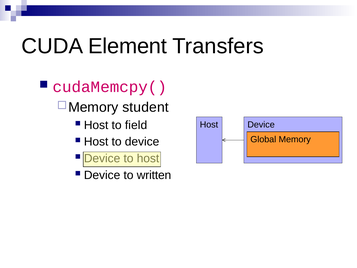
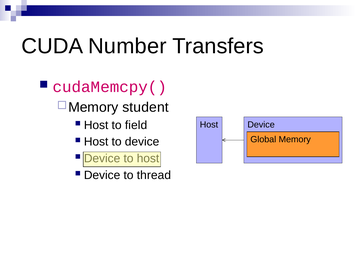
Element: Element -> Number (127, 46)
written: written -> thread (154, 175)
